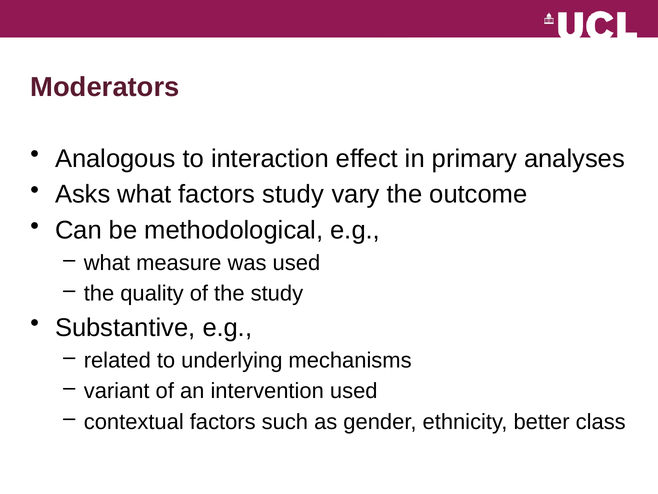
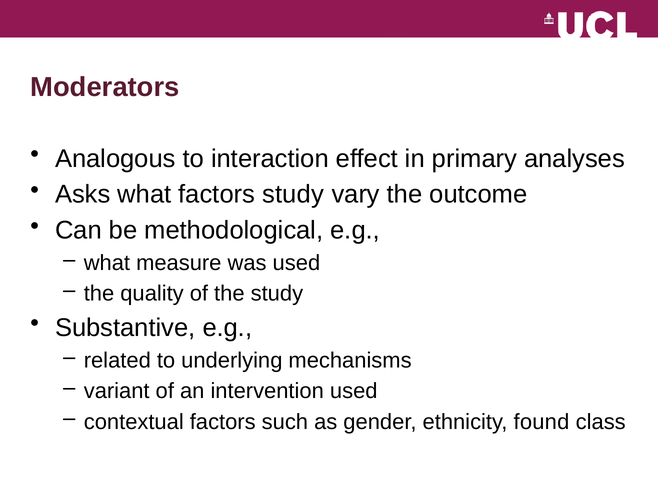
better: better -> found (541, 421)
